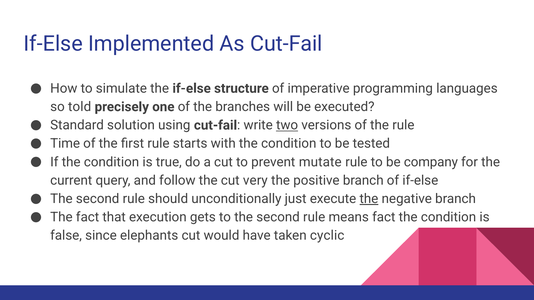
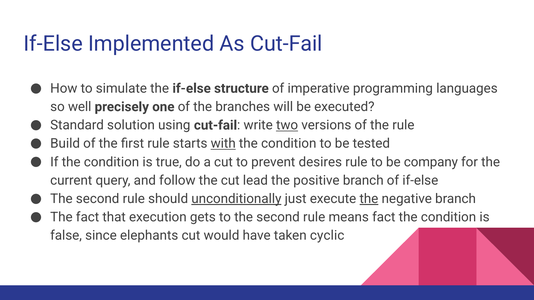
told: told -> well (80, 107)
Time: Time -> Build (65, 144)
with underline: none -> present (223, 144)
mutate: mutate -> desires (320, 162)
very: very -> lead (255, 181)
unconditionally underline: none -> present (236, 199)
